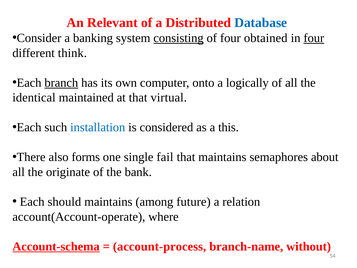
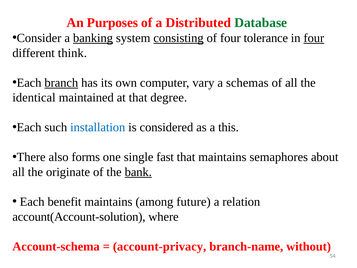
Relevant: Relevant -> Purposes (113, 23)
Database colour: blue -> green (261, 23)
banking underline: none -> present (93, 38)
obtained: obtained -> tolerance (266, 38)
onto: onto -> vary (203, 83)
logically: logically -> schemas (247, 83)
virtual: virtual -> degree (169, 98)
fail: fail -> fast (165, 157)
bank underline: none -> present (138, 172)
should: should -> benefit (64, 202)
account(Account-operate: account(Account-operate -> account(Account-solution (79, 216)
Account-schema underline: present -> none (56, 246)
account-process: account-process -> account-privacy (160, 246)
